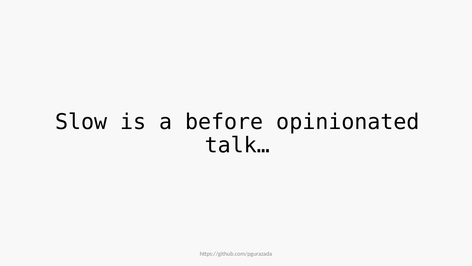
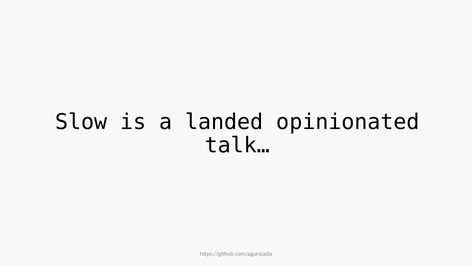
before: before -> landed (224, 122)
